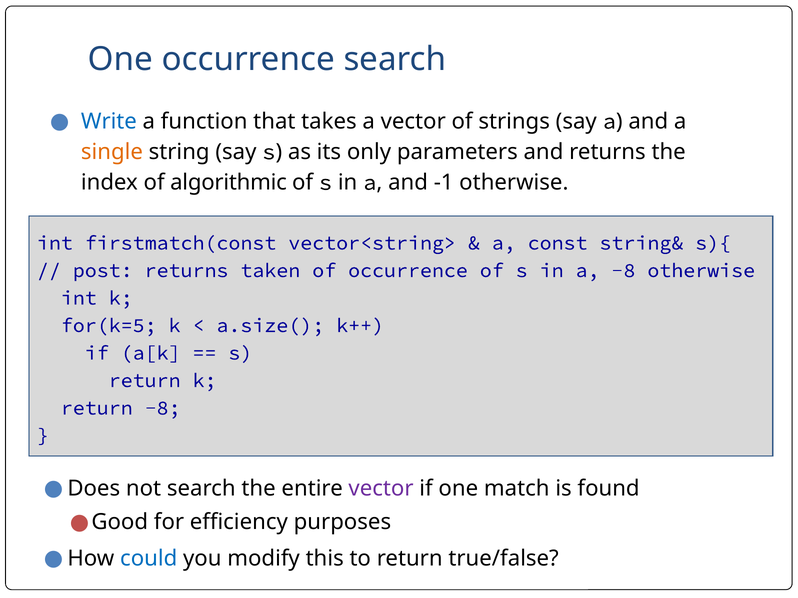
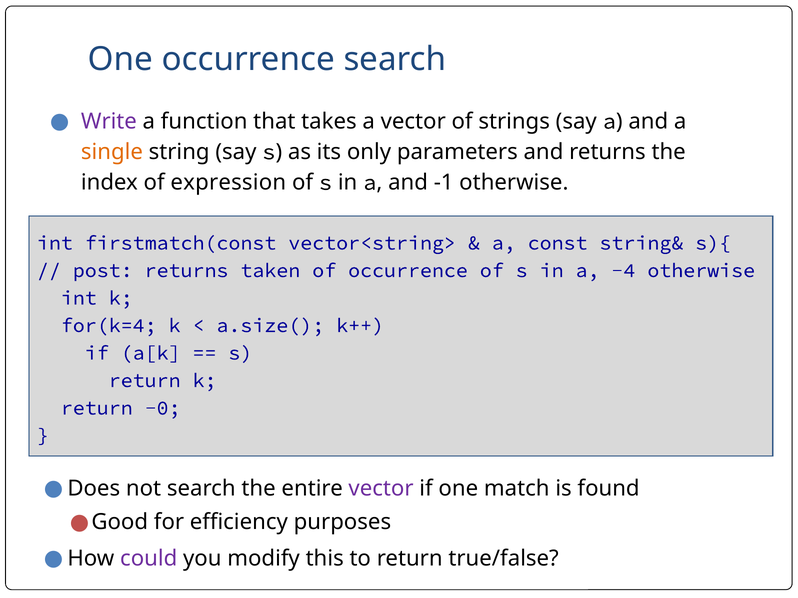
Write colour: blue -> purple (109, 121)
algorithmic: algorithmic -> expression (228, 183)
a -8: -8 -> -4 (623, 271)
for(k=5: for(k=5 -> for(k=4 (109, 326)
return -8: -8 -> -0 (163, 408)
could colour: blue -> purple (149, 559)
